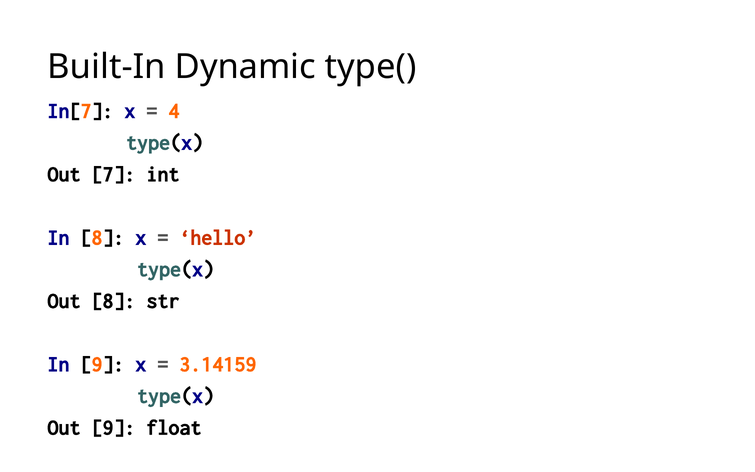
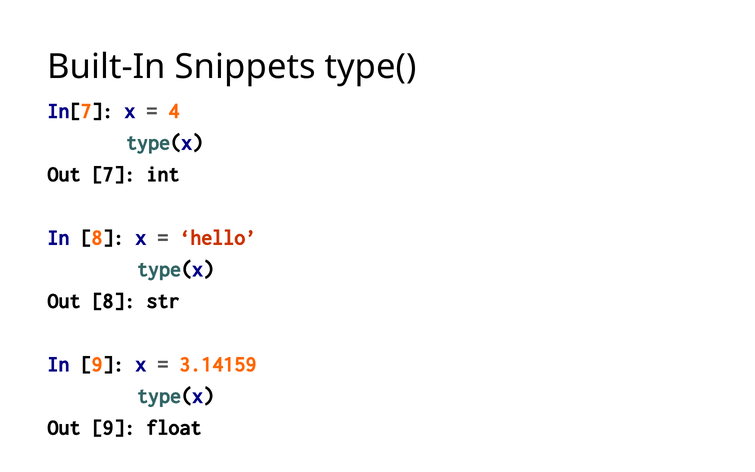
Dynamic: Dynamic -> Snippets (245, 67)
